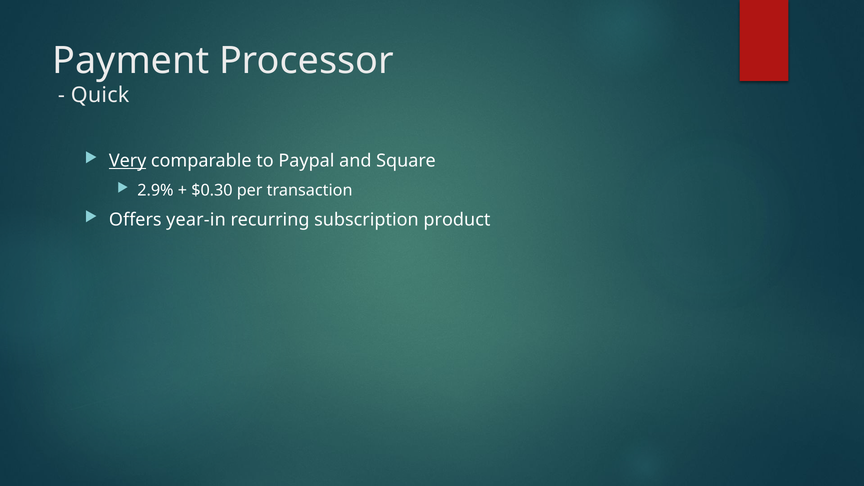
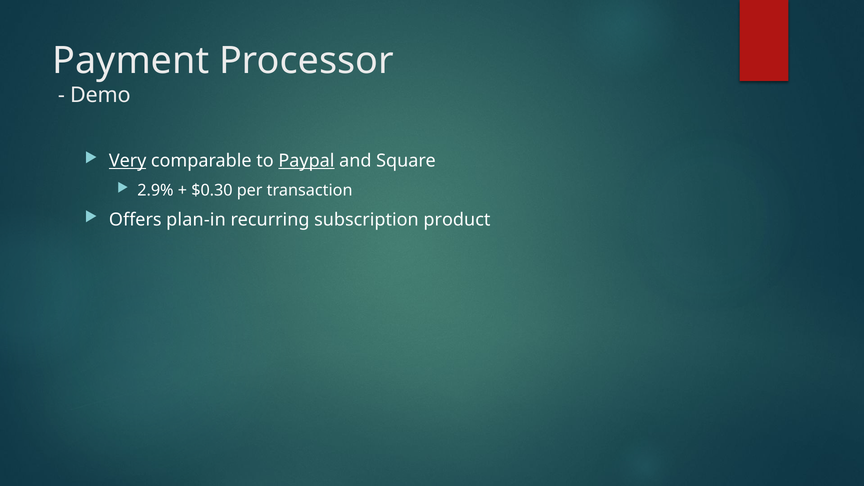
Quick: Quick -> Demo (100, 95)
Paypal underline: none -> present (306, 161)
year-in: year-in -> plan-in (196, 220)
